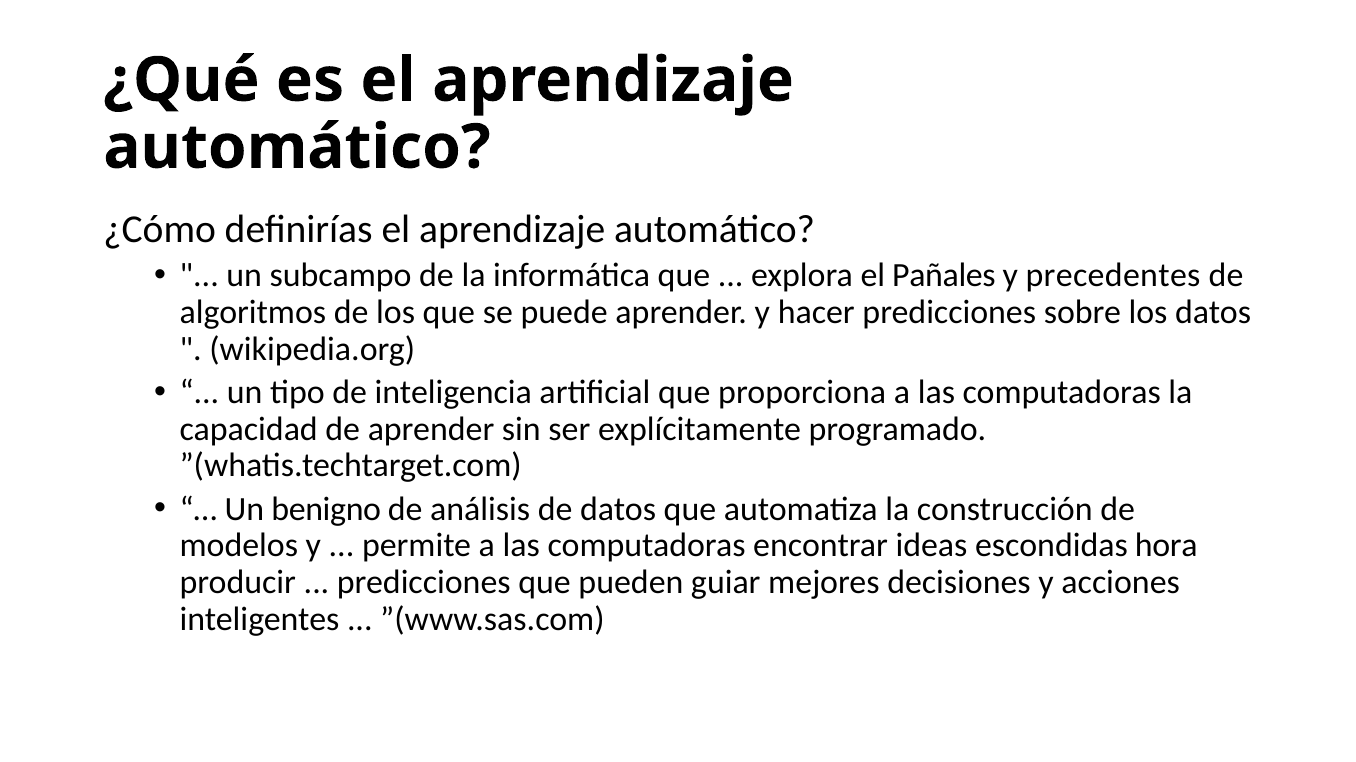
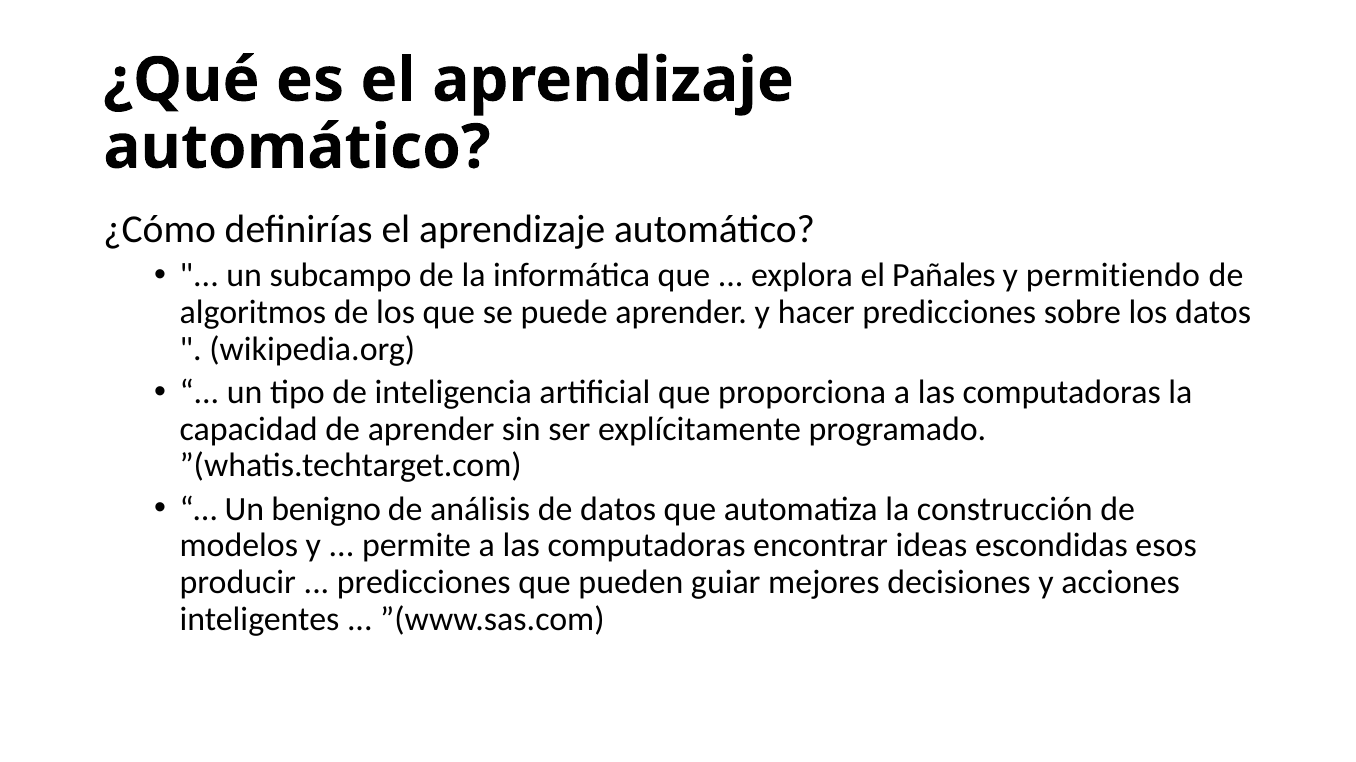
precedentes: precedentes -> permitiendo (1113, 276)
hora: hora -> esos (1166, 546)
